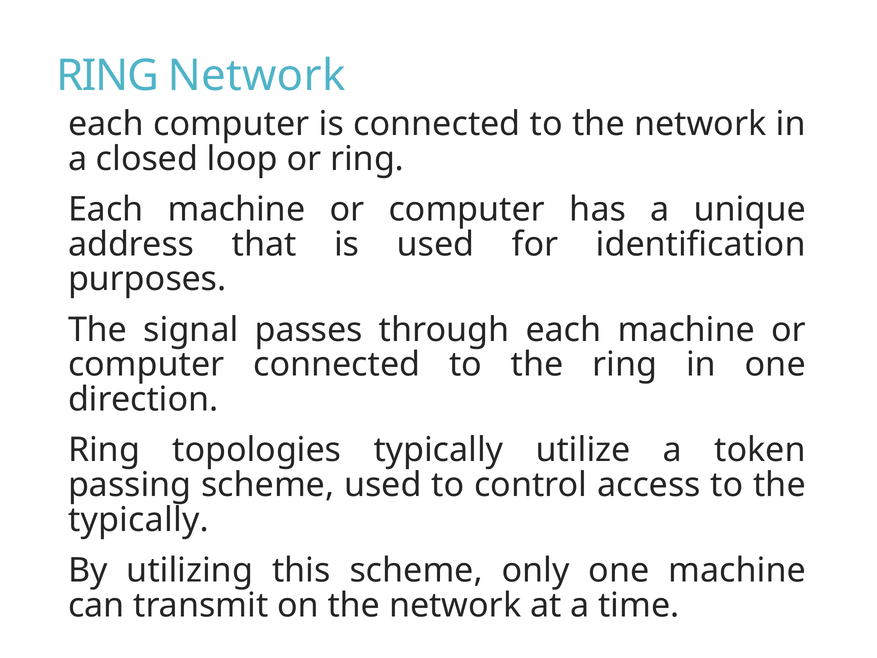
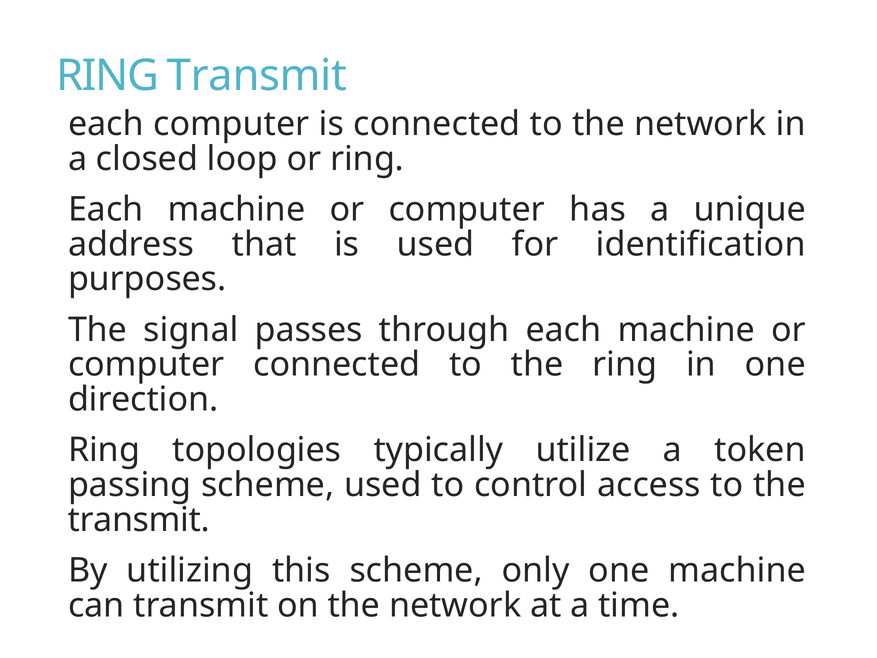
RING Network: Network -> Transmit (257, 76)
typically: typically -> transmit (139, 520)
